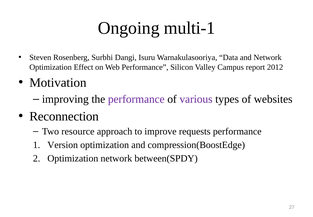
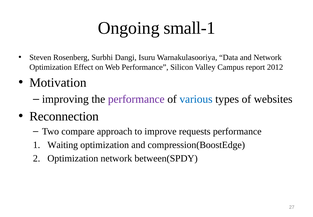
multi-1: multi-1 -> small-1 (190, 28)
various colour: purple -> blue (196, 99)
resource: resource -> compare (78, 131)
Version: Version -> Waiting (63, 145)
